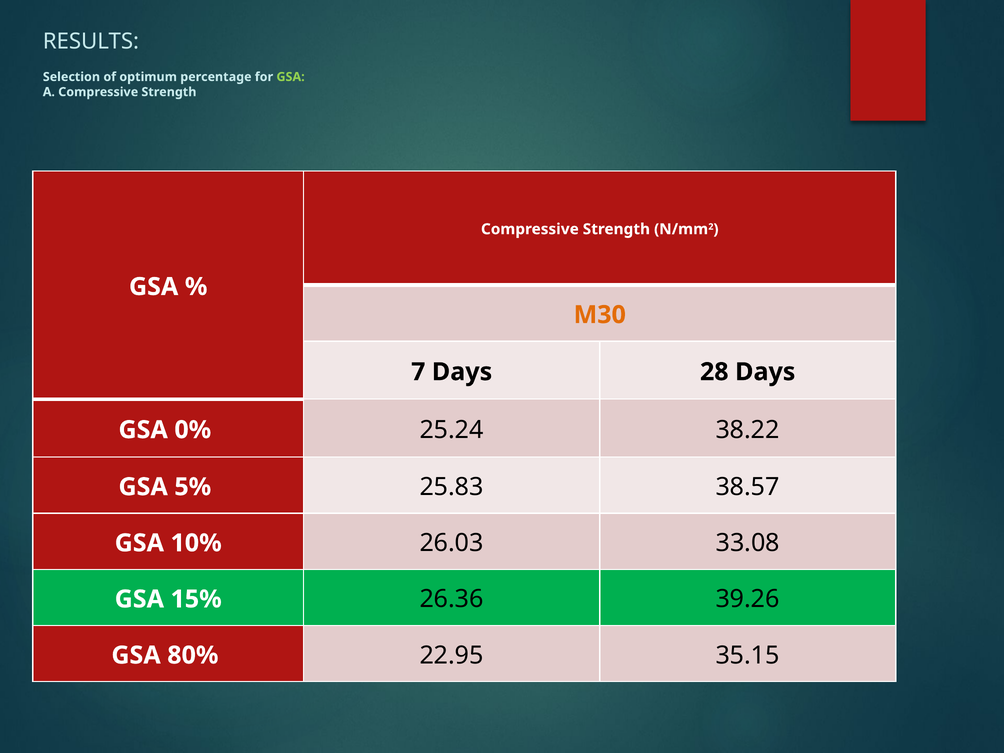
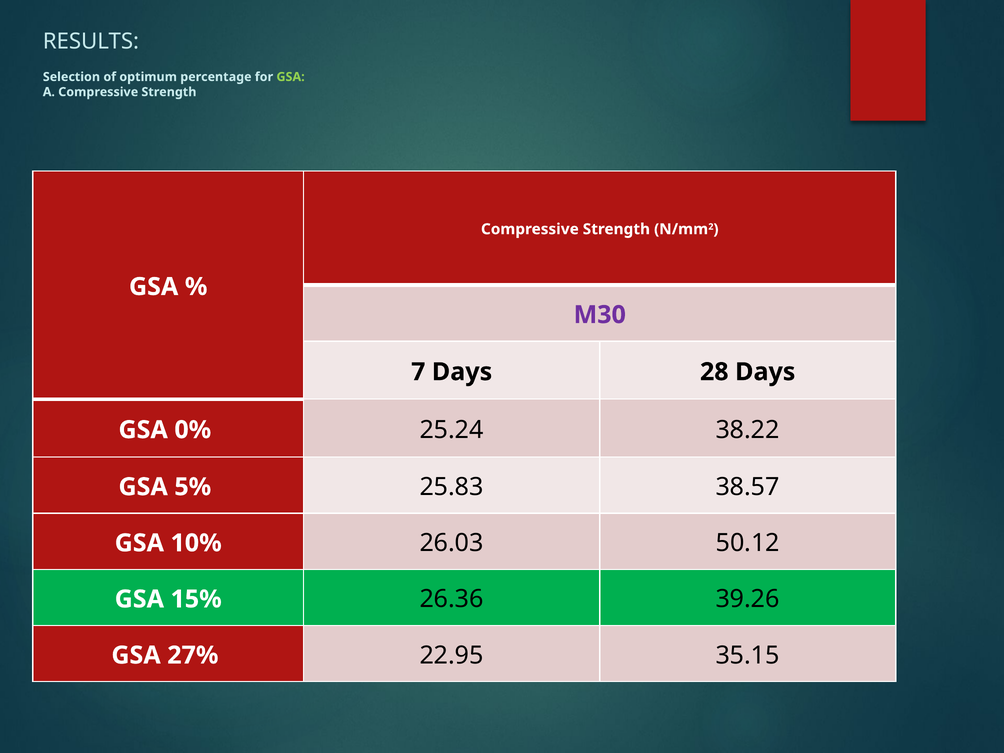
M30 colour: orange -> purple (600, 315)
33.08: 33.08 -> 50.12 (748, 543)
80%: 80% -> 27% (193, 655)
